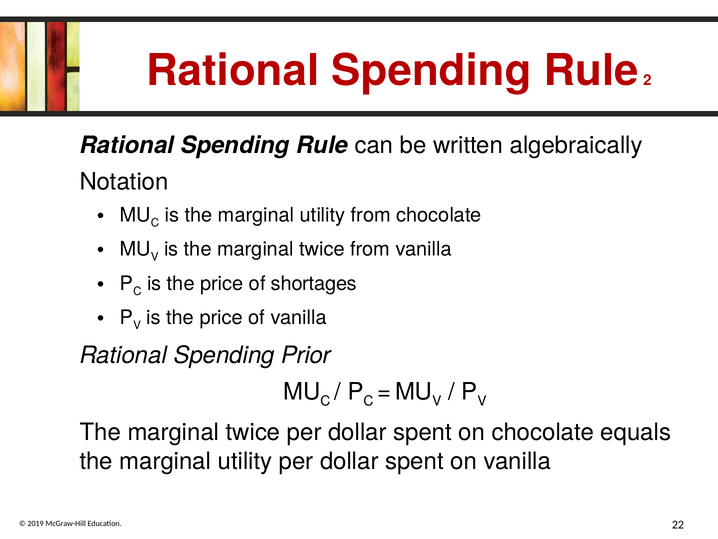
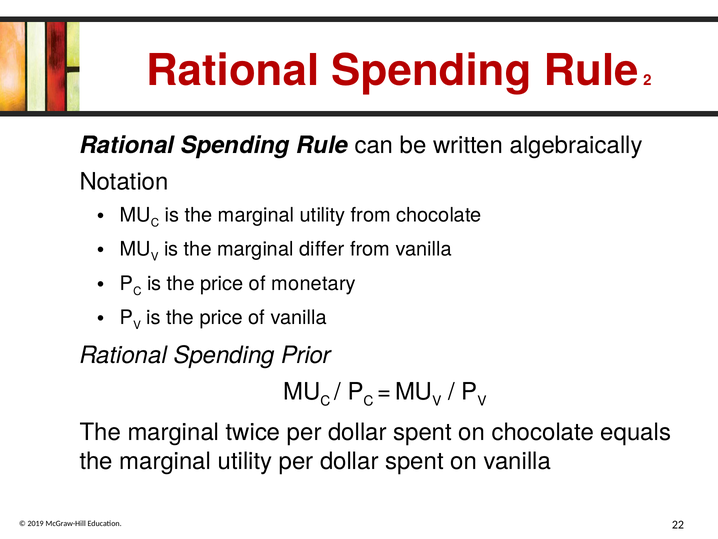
is the marginal twice: twice -> differ (322, 249)
shortages: shortages -> monetary (314, 283)
